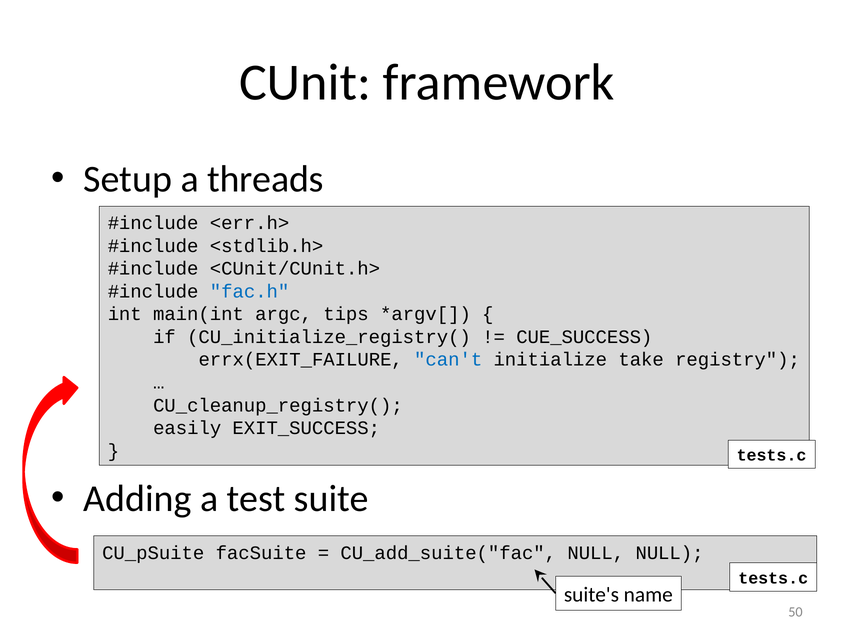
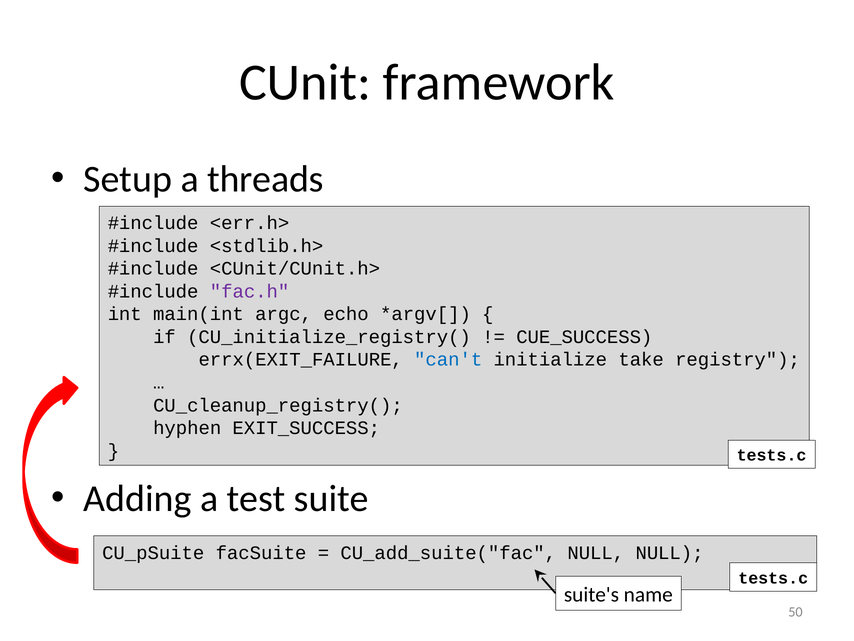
fac.h colour: blue -> purple (250, 291)
tips: tips -> echo (346, 314)
easily: easily -> hyphen (187, 428)
